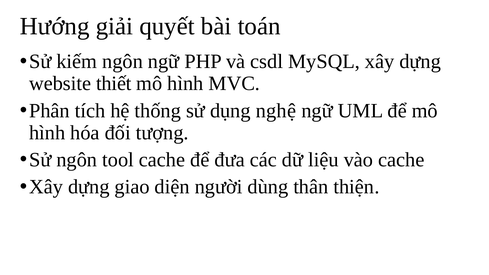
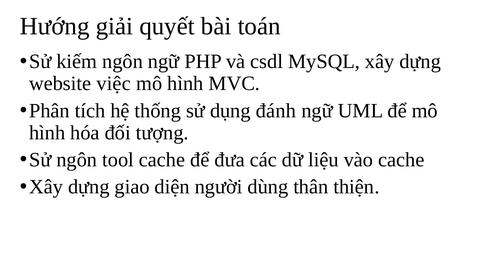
thiết: thiết -> việc (114, 84)
nghệ: nghệ -> đánh (276, 111)
